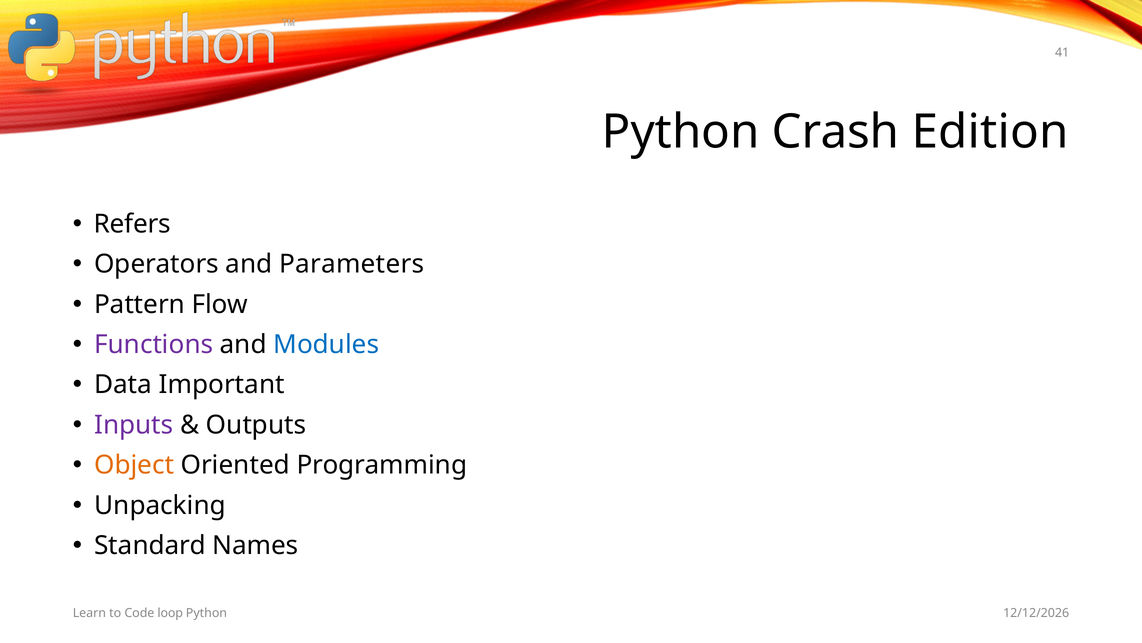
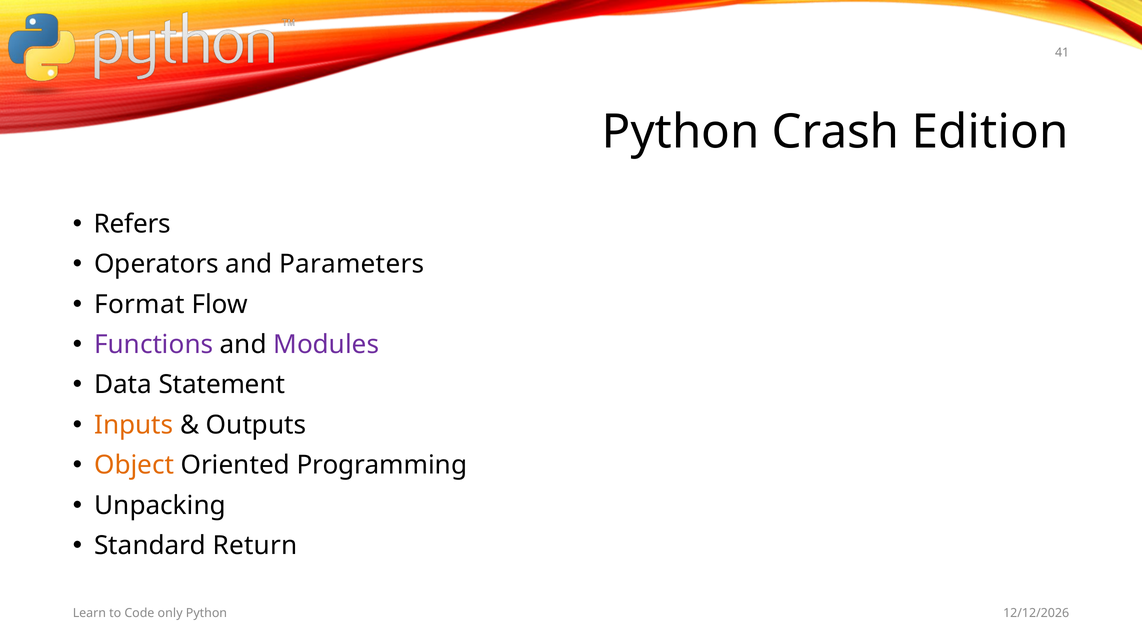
Pattern: Pattern -> Format (139, 304)
Modules colour: blue -> purple (326, 344)
Important: Important -> Statement (222, 384)
Inputs colour: purple -> orange (134, 425)
Names: Names -> Return (255, 545)
loop: loop -> only (170, 612)
